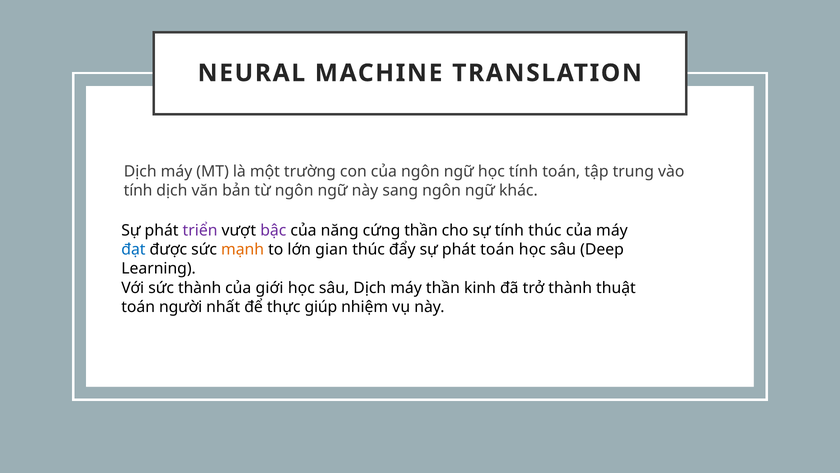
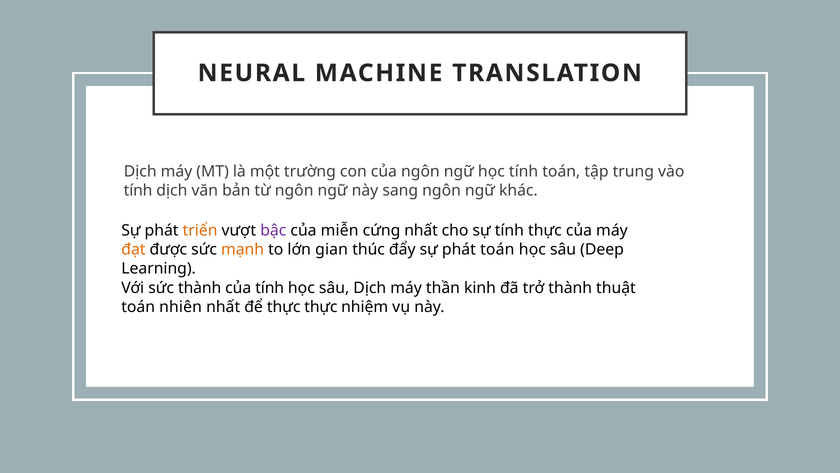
triển colour: purple -> orange (200, 230)
năng: năng -> miễn (340, 230)
cứng thần: thần -> nhất (421, 230)
tính thúc: thúc -> thực (545, 230)
đạt colour: blue -> orange (133, 249)
của giới: giới -> tính (270, 288)
người: người -> nhiên (181, 307)
thực giúp: giúp -> thực (321, 307)
